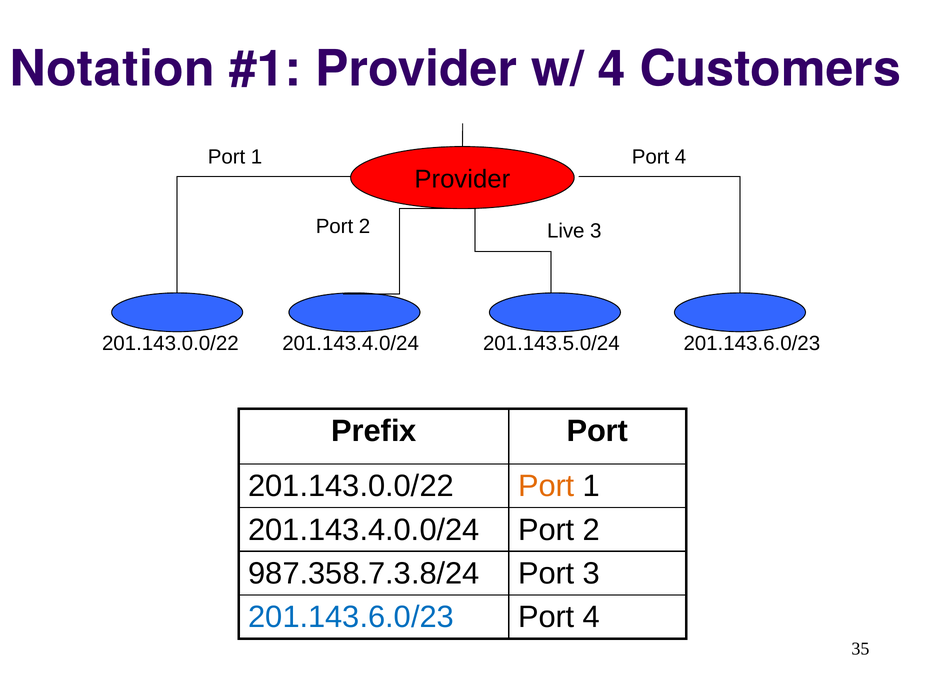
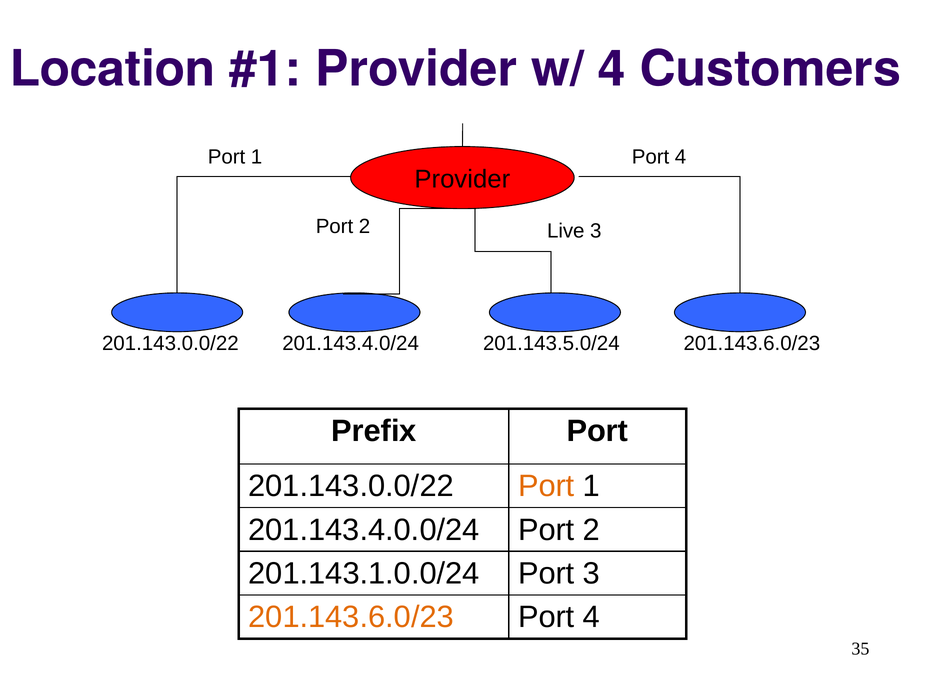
Notation: Notation -> Location (113, 69)
987.358.7.3.8/24: 987.358.7.3.8/24 -> 201.143.1.0.0/24 (364, 573)
201.143.6.0/23 colour: blue -> orange (351, 617)
